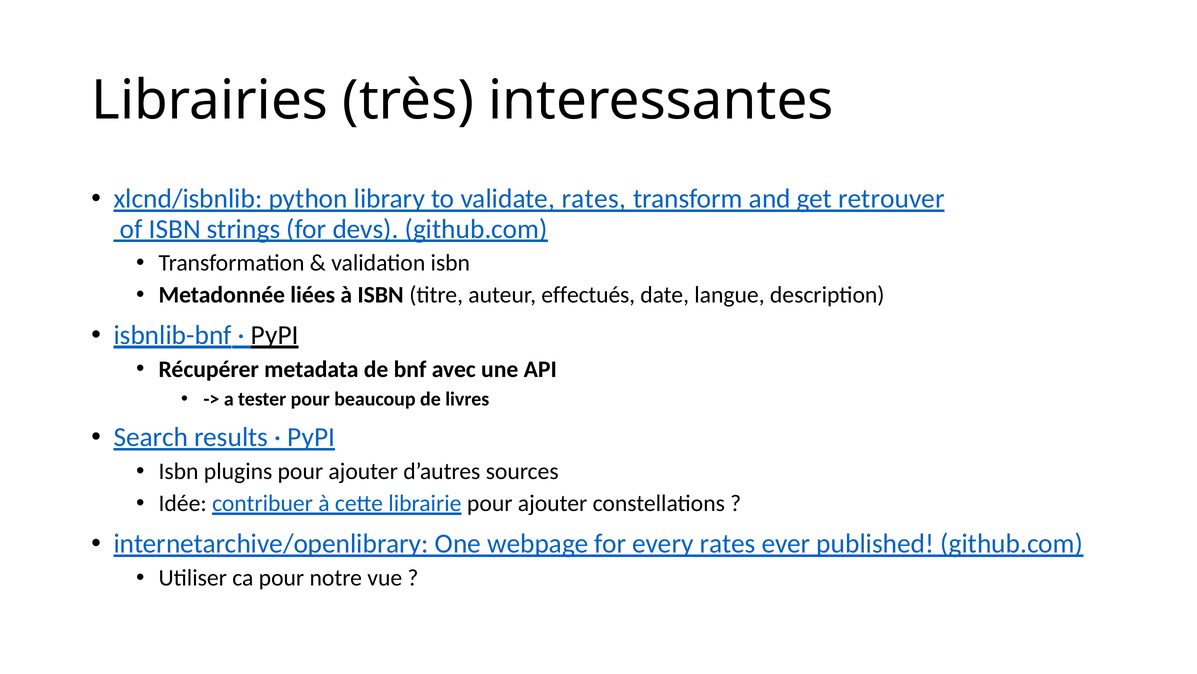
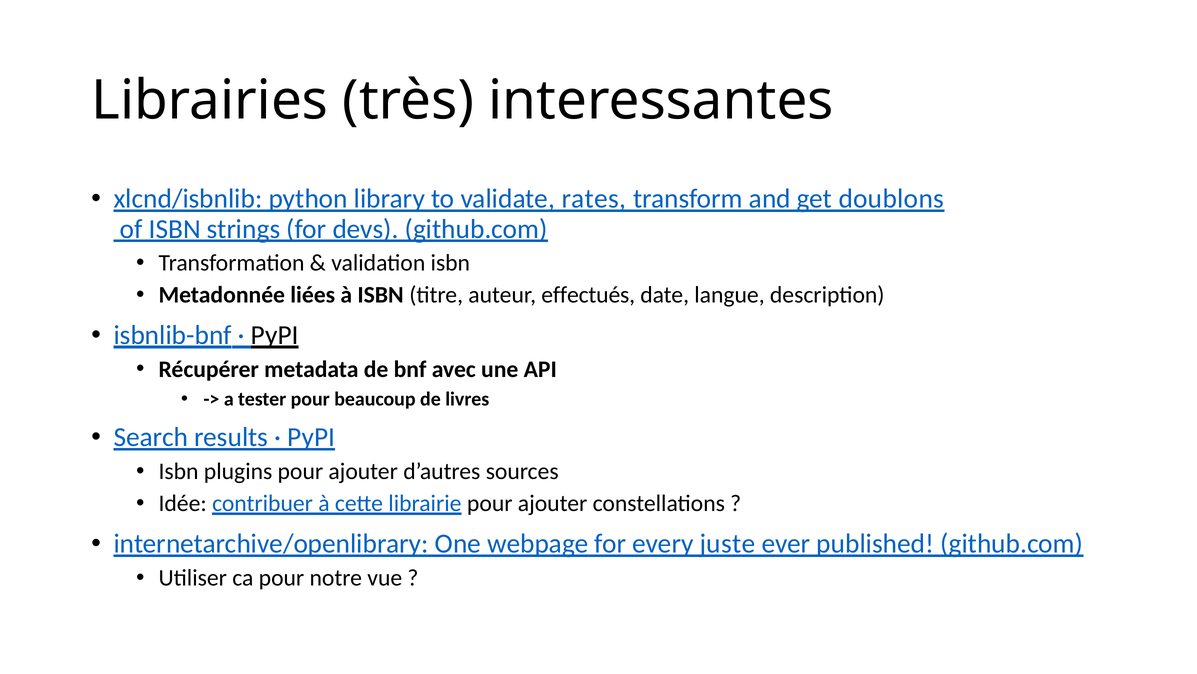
retrouver: retrouver -> doublons (891, 199)
every rates: rates -> juste (727, 543)
